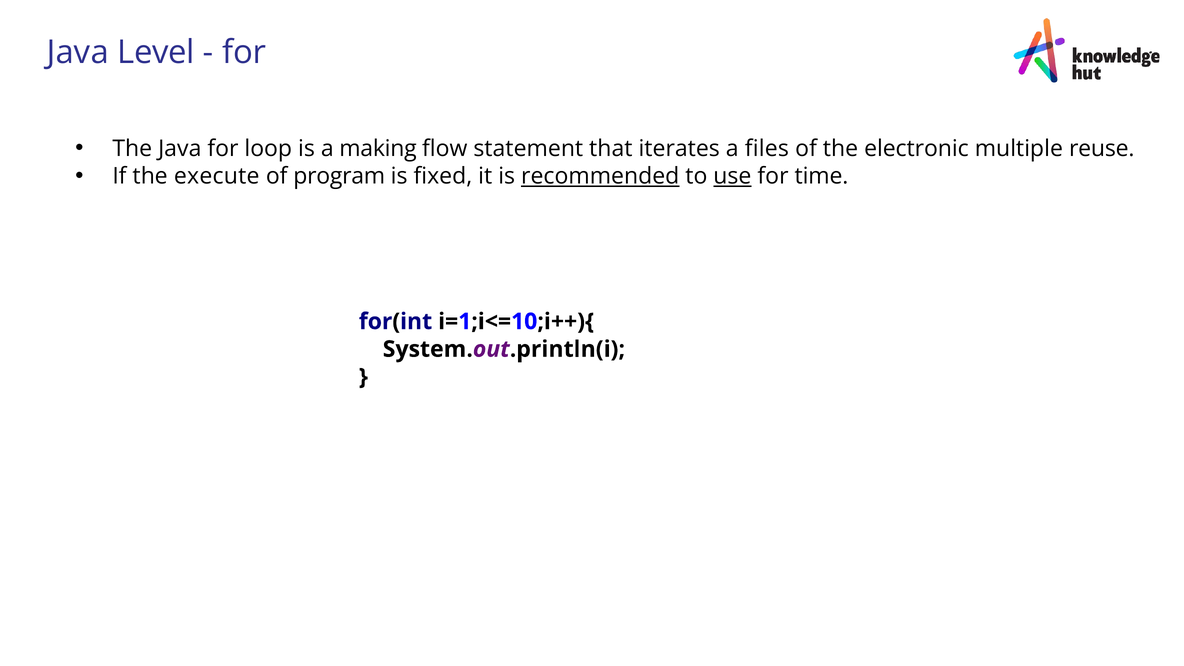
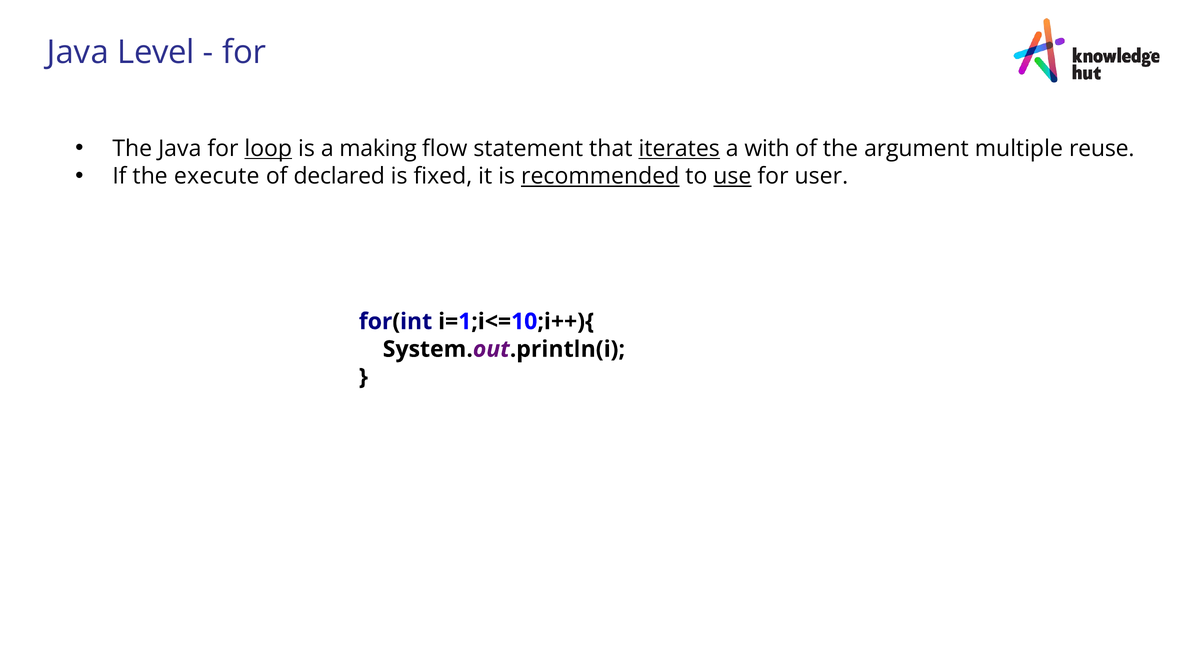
loop underline: none -> present (268, 149)
iterates underline: none -> present (679, 149)
files: files -> with (767, 149)
electronic: electronic -> argument (916, 149)
program: program -> declared (339, 176)
time: time -> user (821, 176)
